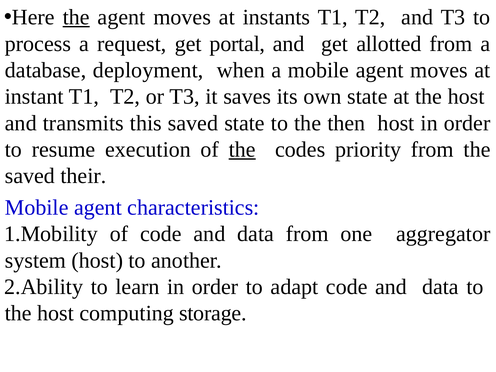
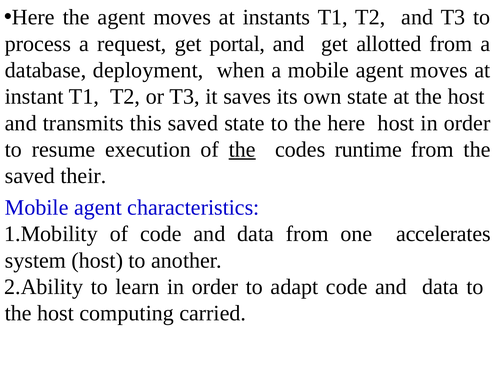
the underline: present -> none (76, 17)
the then: then -> here (346, 123)
priority: priority -> runtime (368, 150)
aggregator: aggregator -> accelerates (443, 234)
storage: storage -> carried (213, 313)
